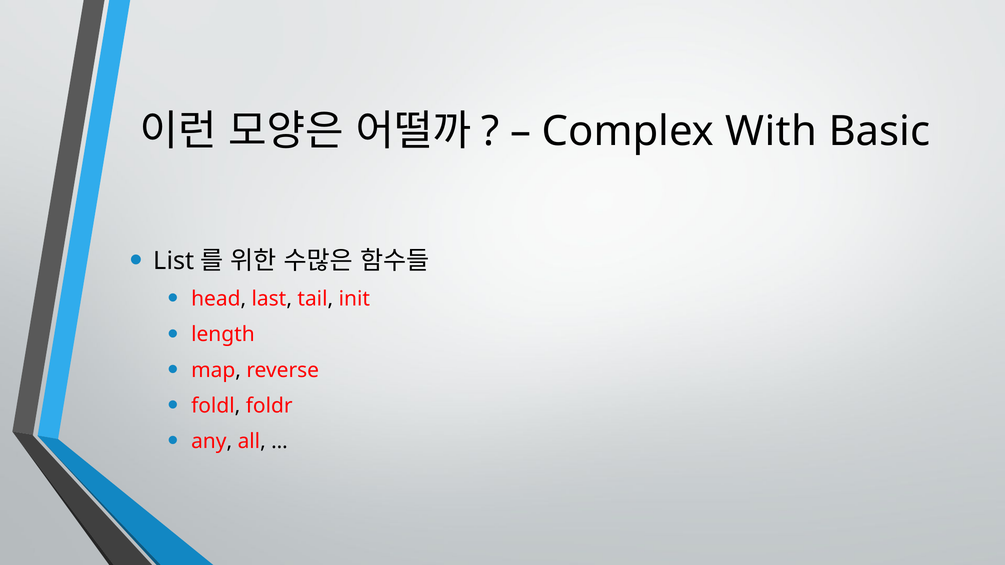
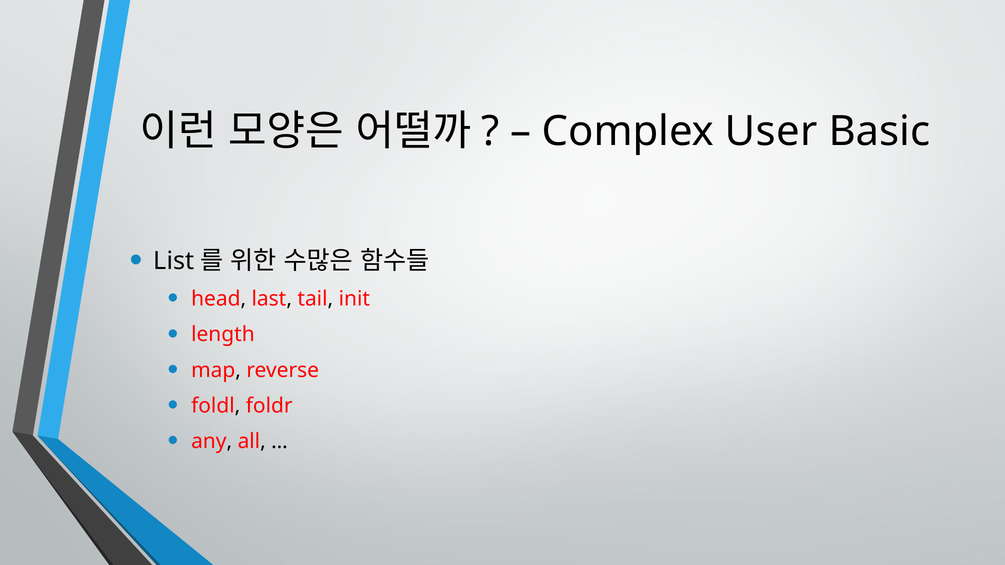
With: With -> User (771, 132)
